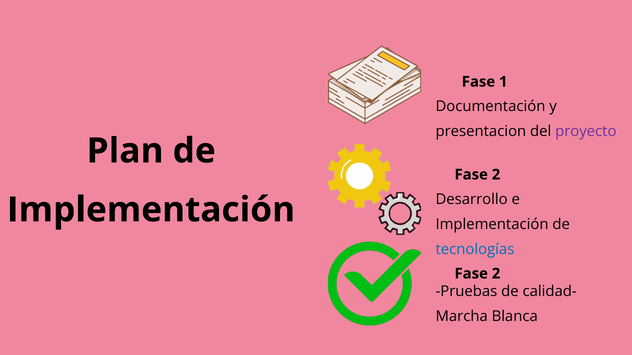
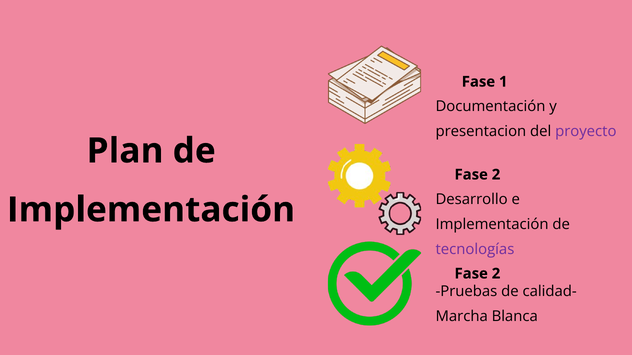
tecnologías colour: blue -> purple (475, 250)
